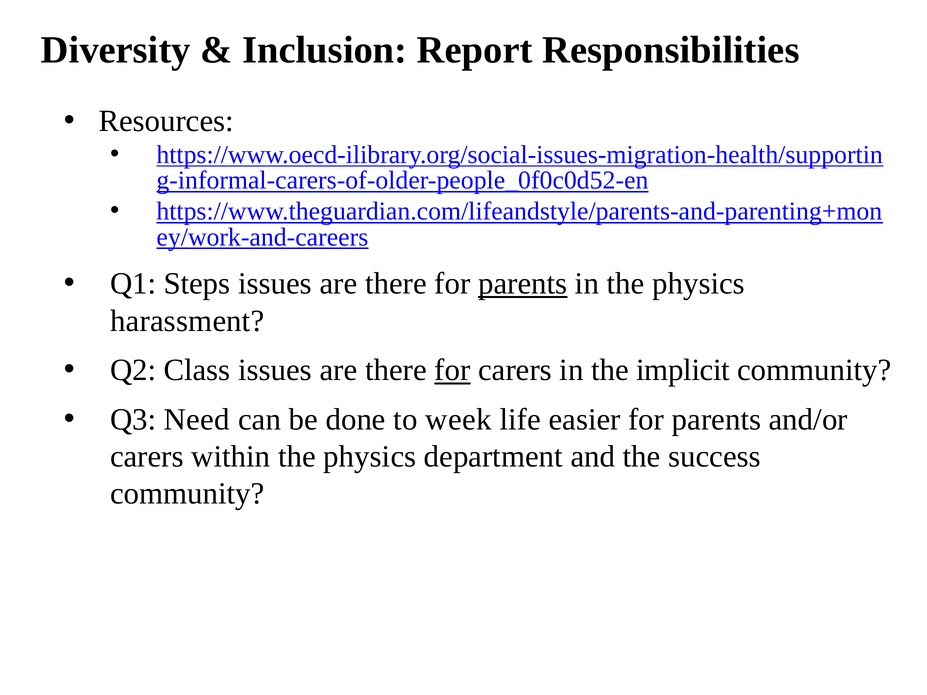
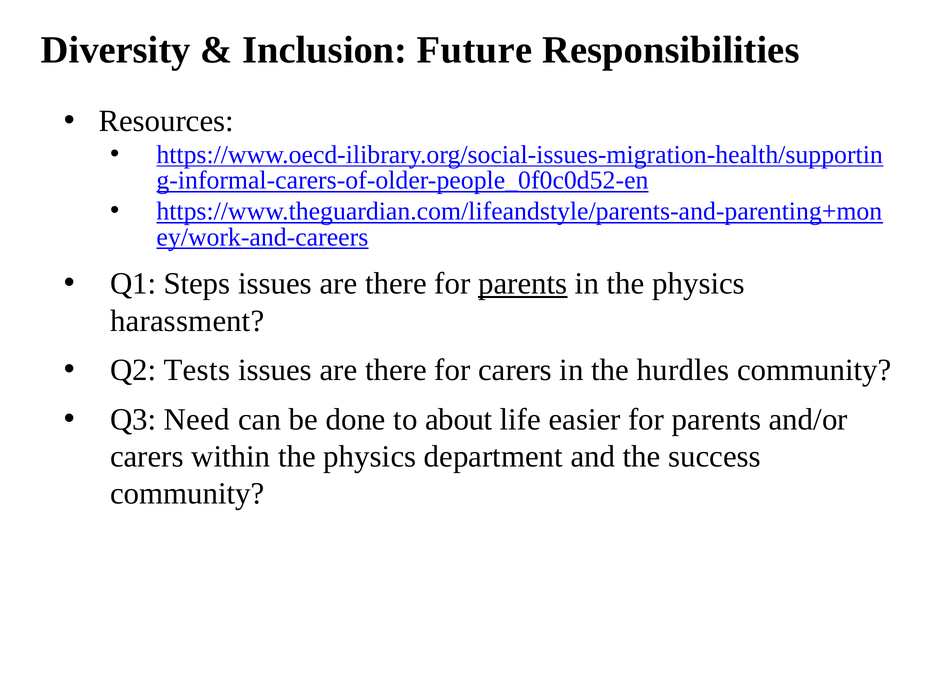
Report: Report -> Future (475, 50)
Class: Class -> Tests (197, 370)
for underline: present -> none (452, 370)
implicit: implicit -> hurdles (683, 370)
week: week -> about (459, 420)
